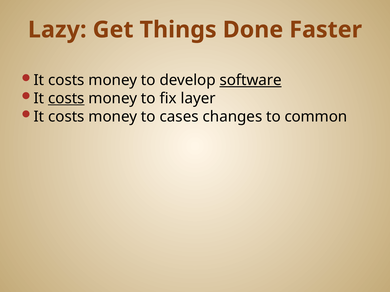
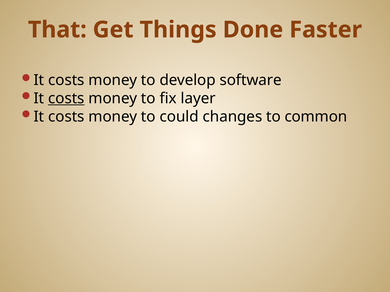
Lazy: Lazy -> That (57, 30)
software underline: present -> none (251, 80)
cases: cases -> could (179, 117)
